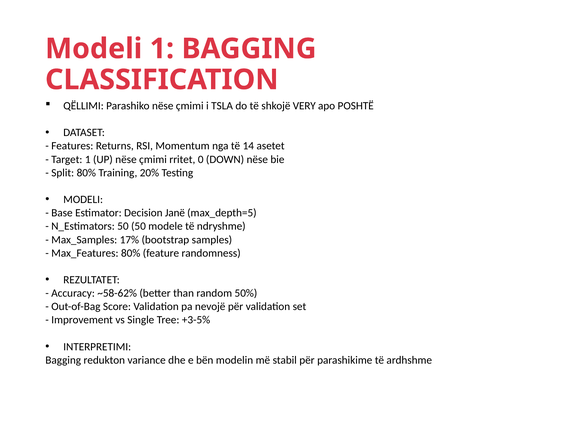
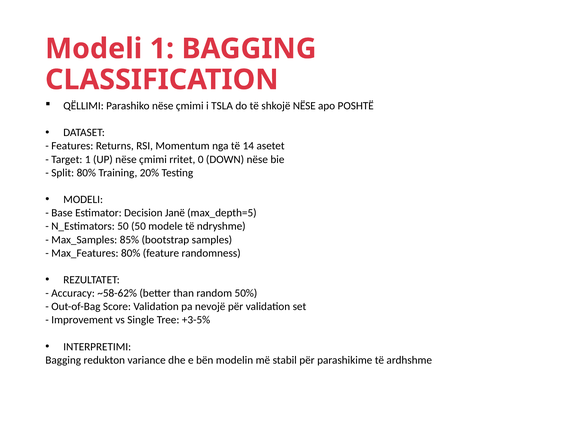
shkojë VERY: VERY -> NËSE (304, 106)
17%: 17% -> 85% (129, 240)
